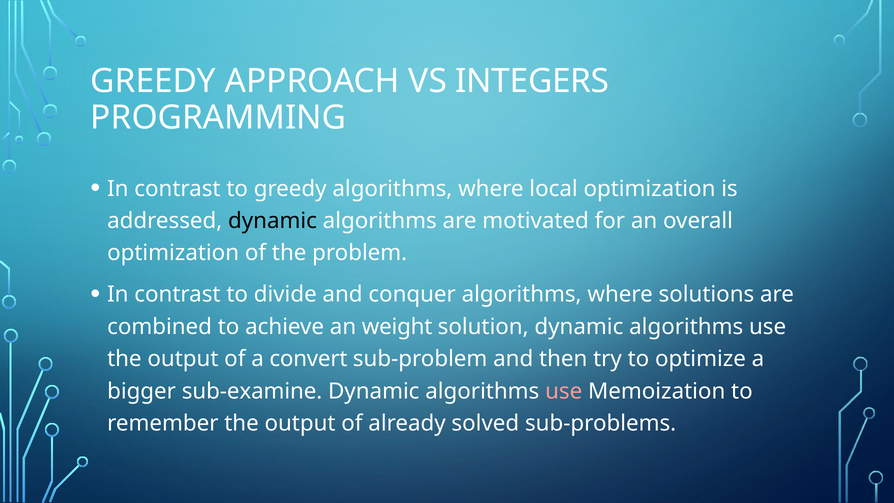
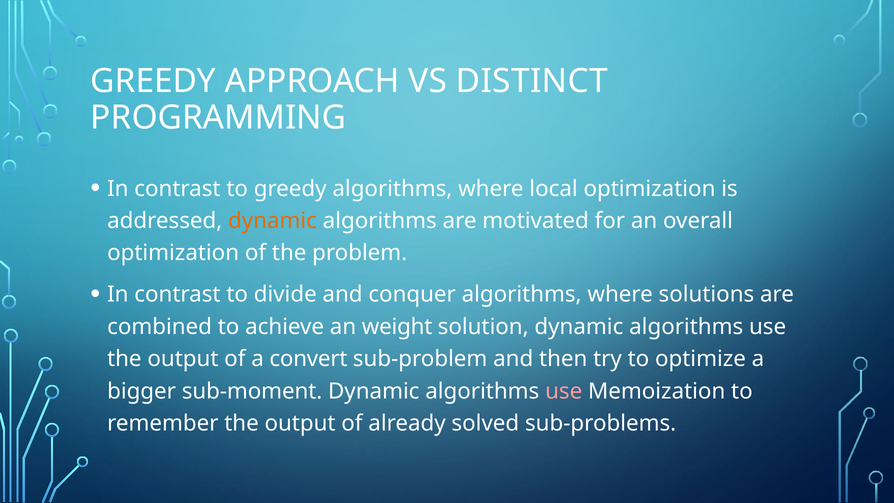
INTEGERS: INTEGERS -> DISTINCT (532, 81)
dynamic colour: black -> orange (272, 221)
sub-examine: sub-examine -> sub-moment (252, 391)
